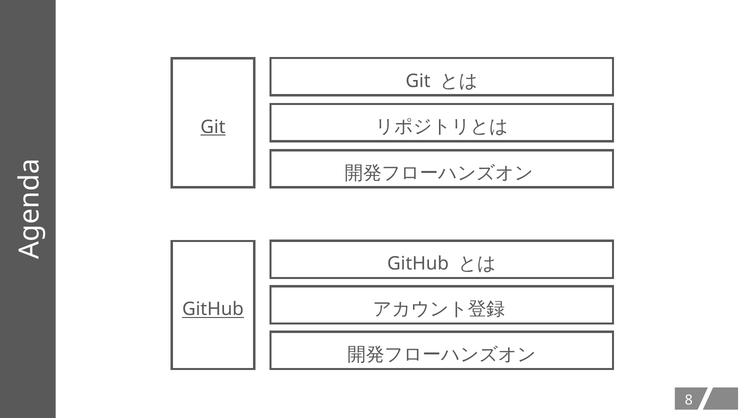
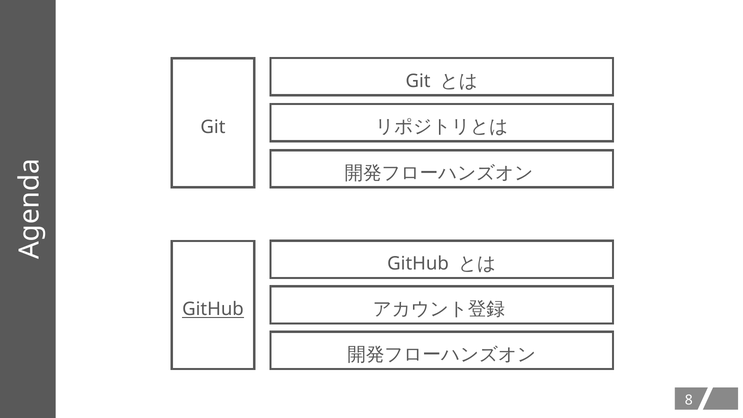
Git underline: present -> none (213, 127)
